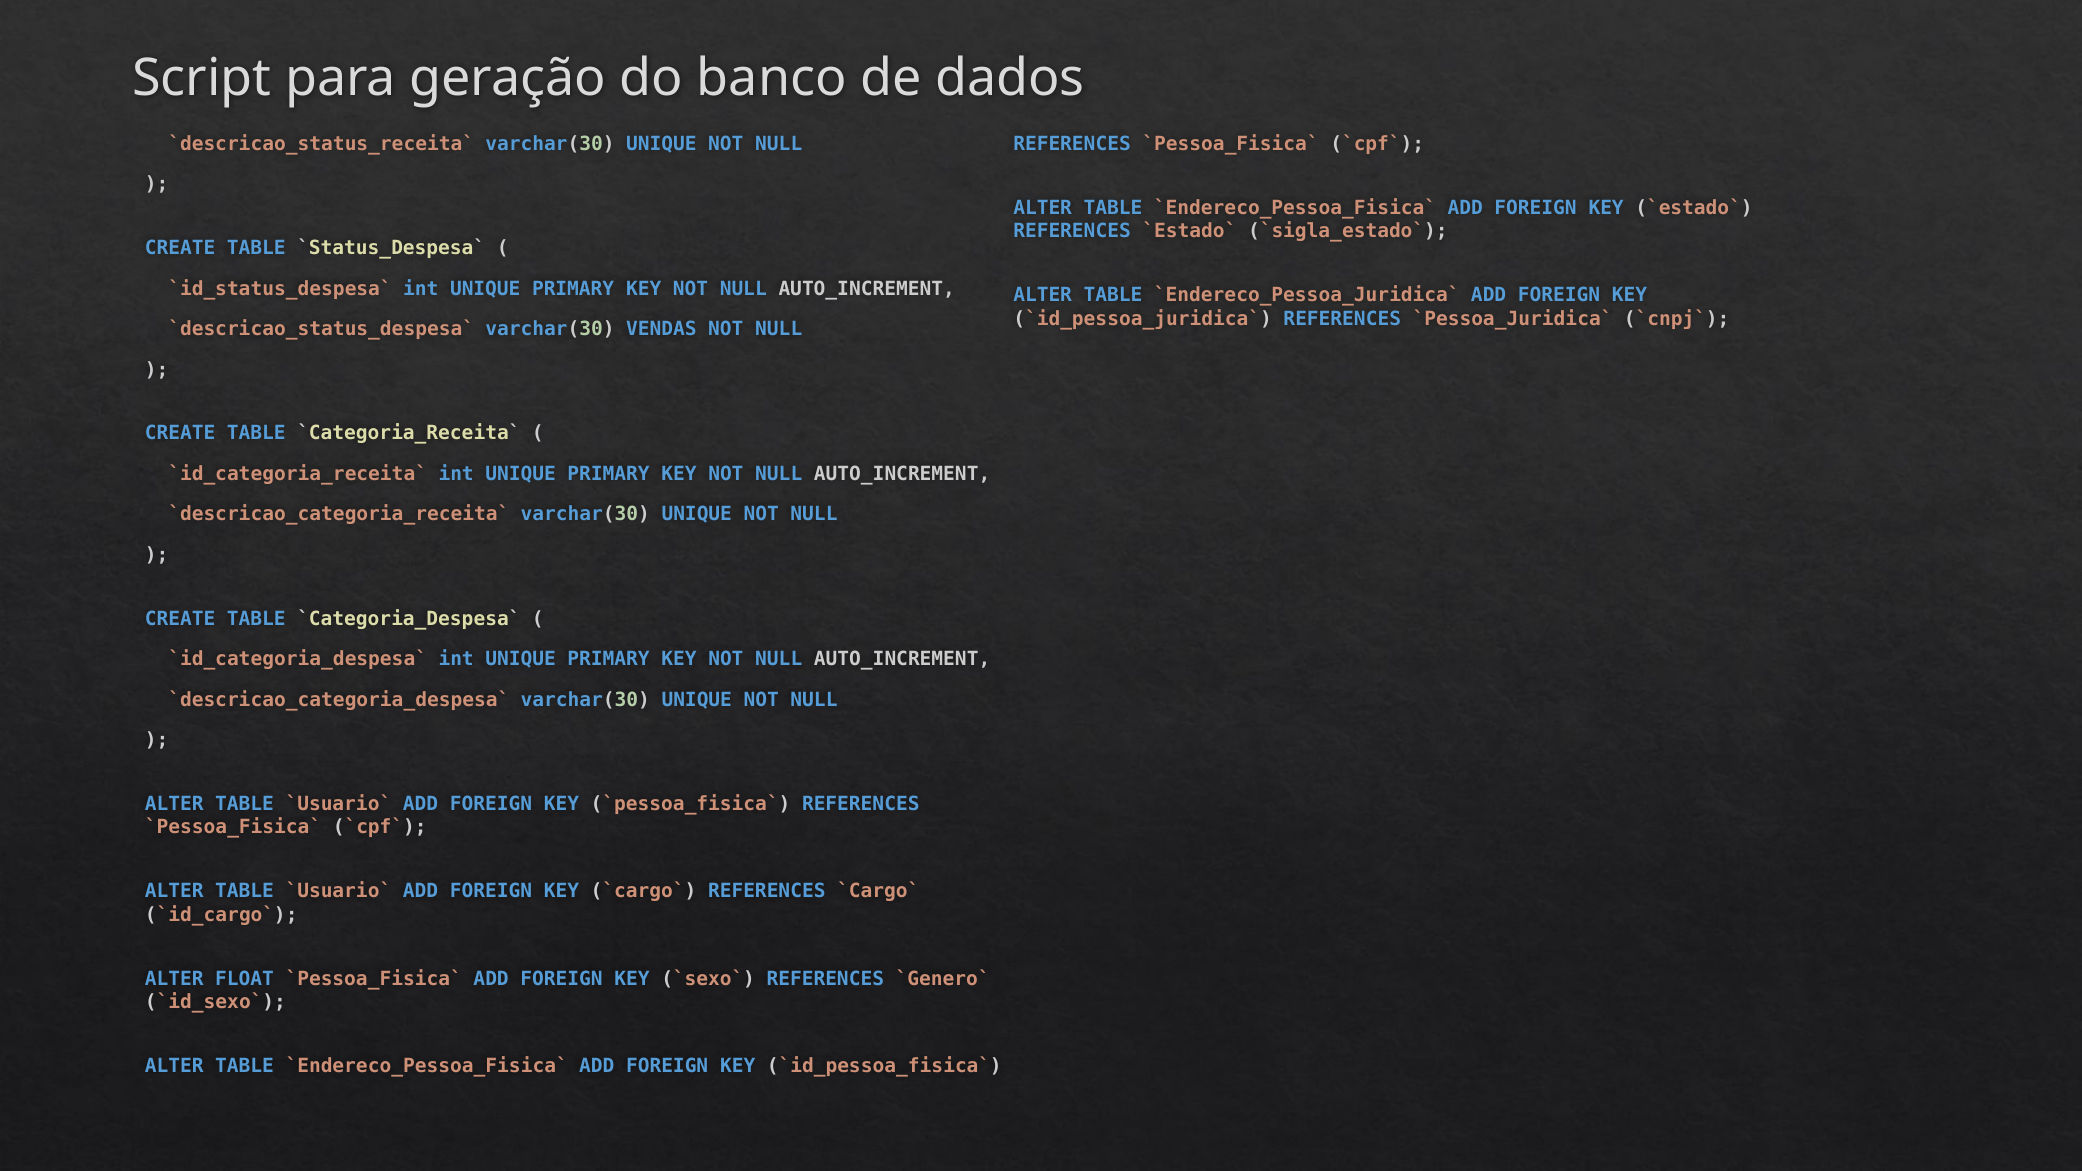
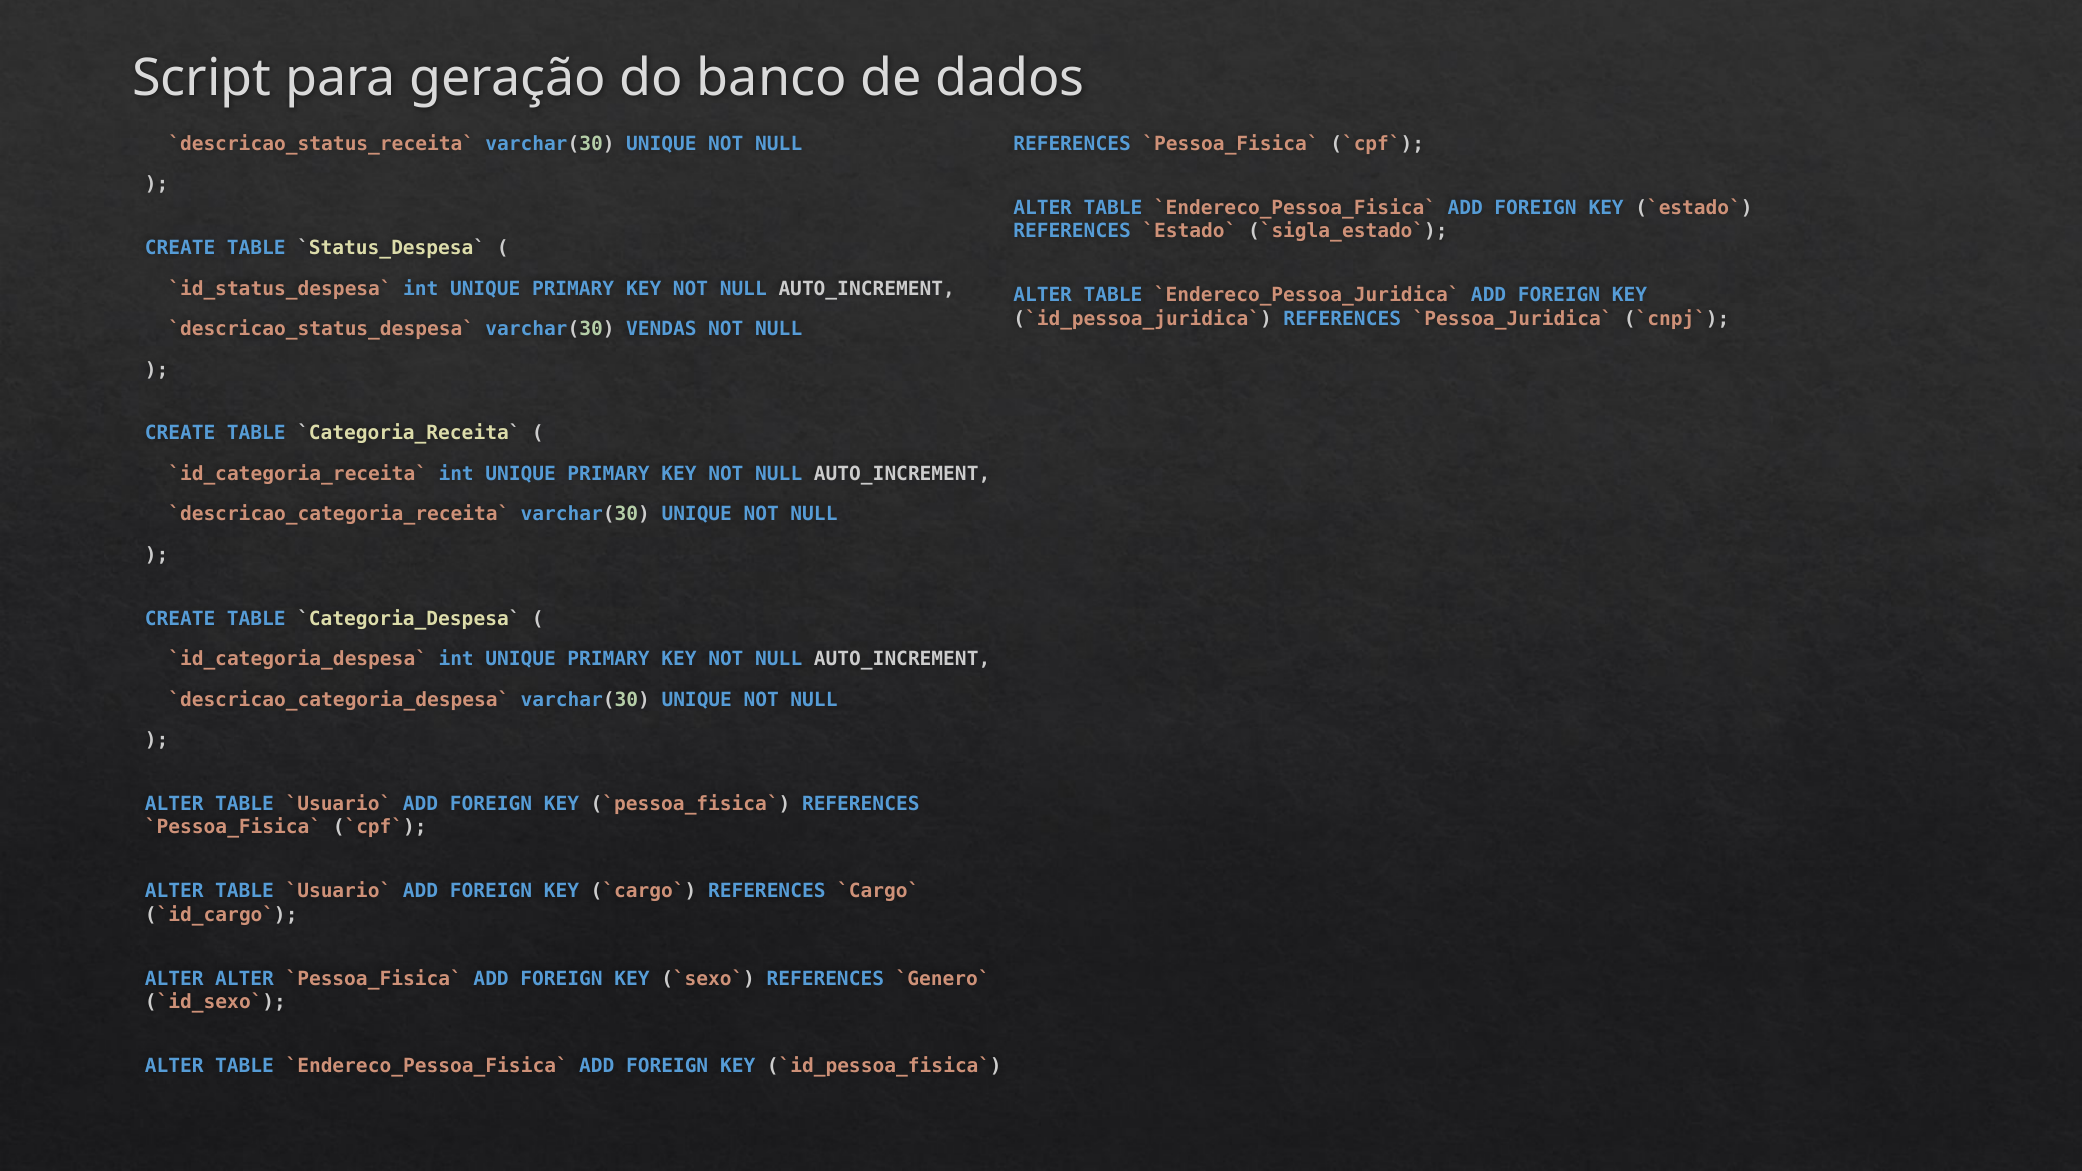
ALTER FLOAT: FLOAT -> ALTER (245, 979)
